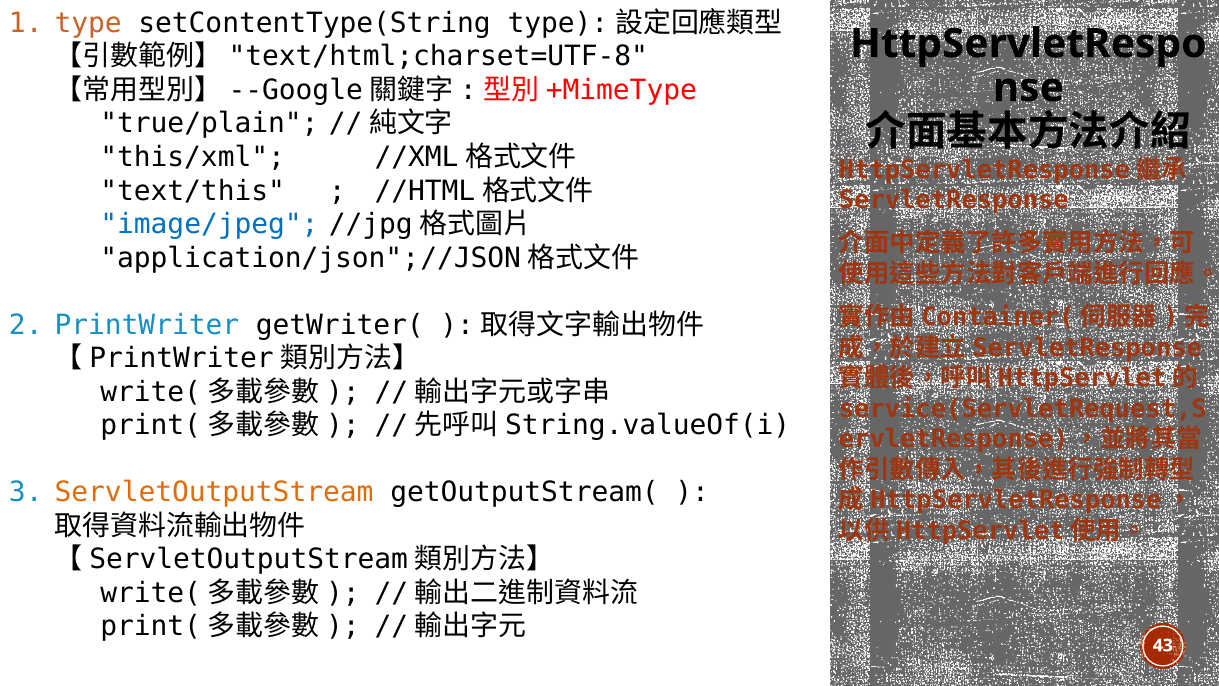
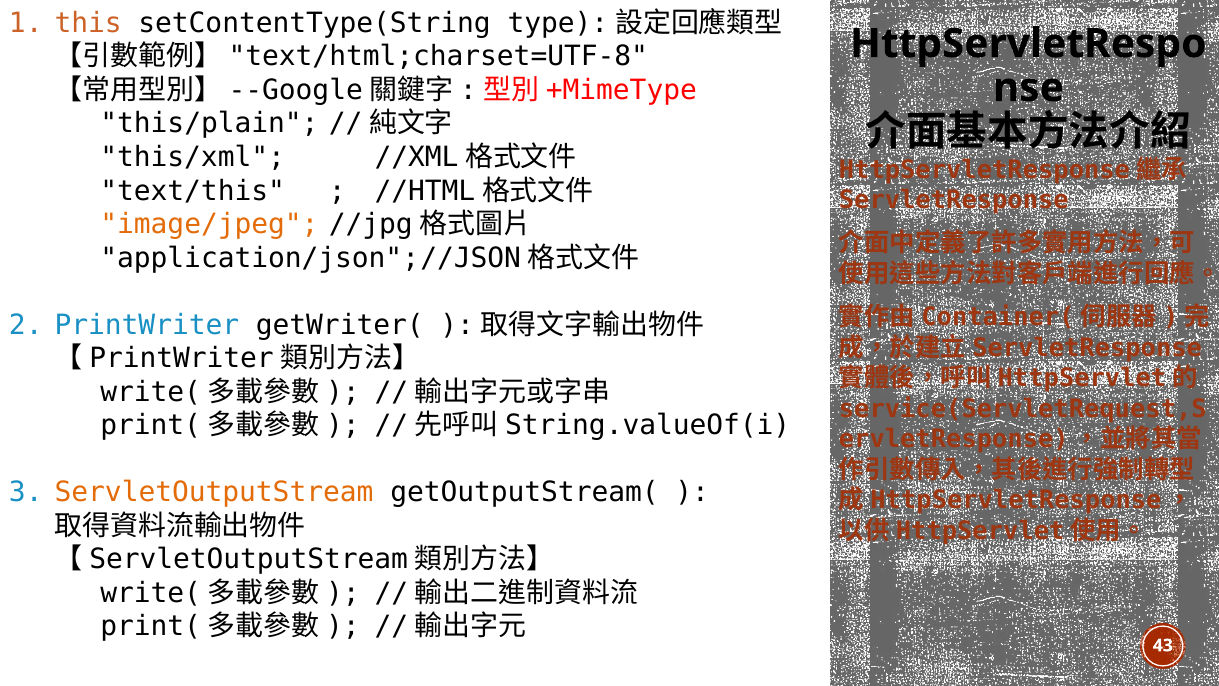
type: type -> this (88, 23)
true/plain: true/plain -> this/plain (209, 124)
image/jpeg colour: blue -> orange (209, 224)
